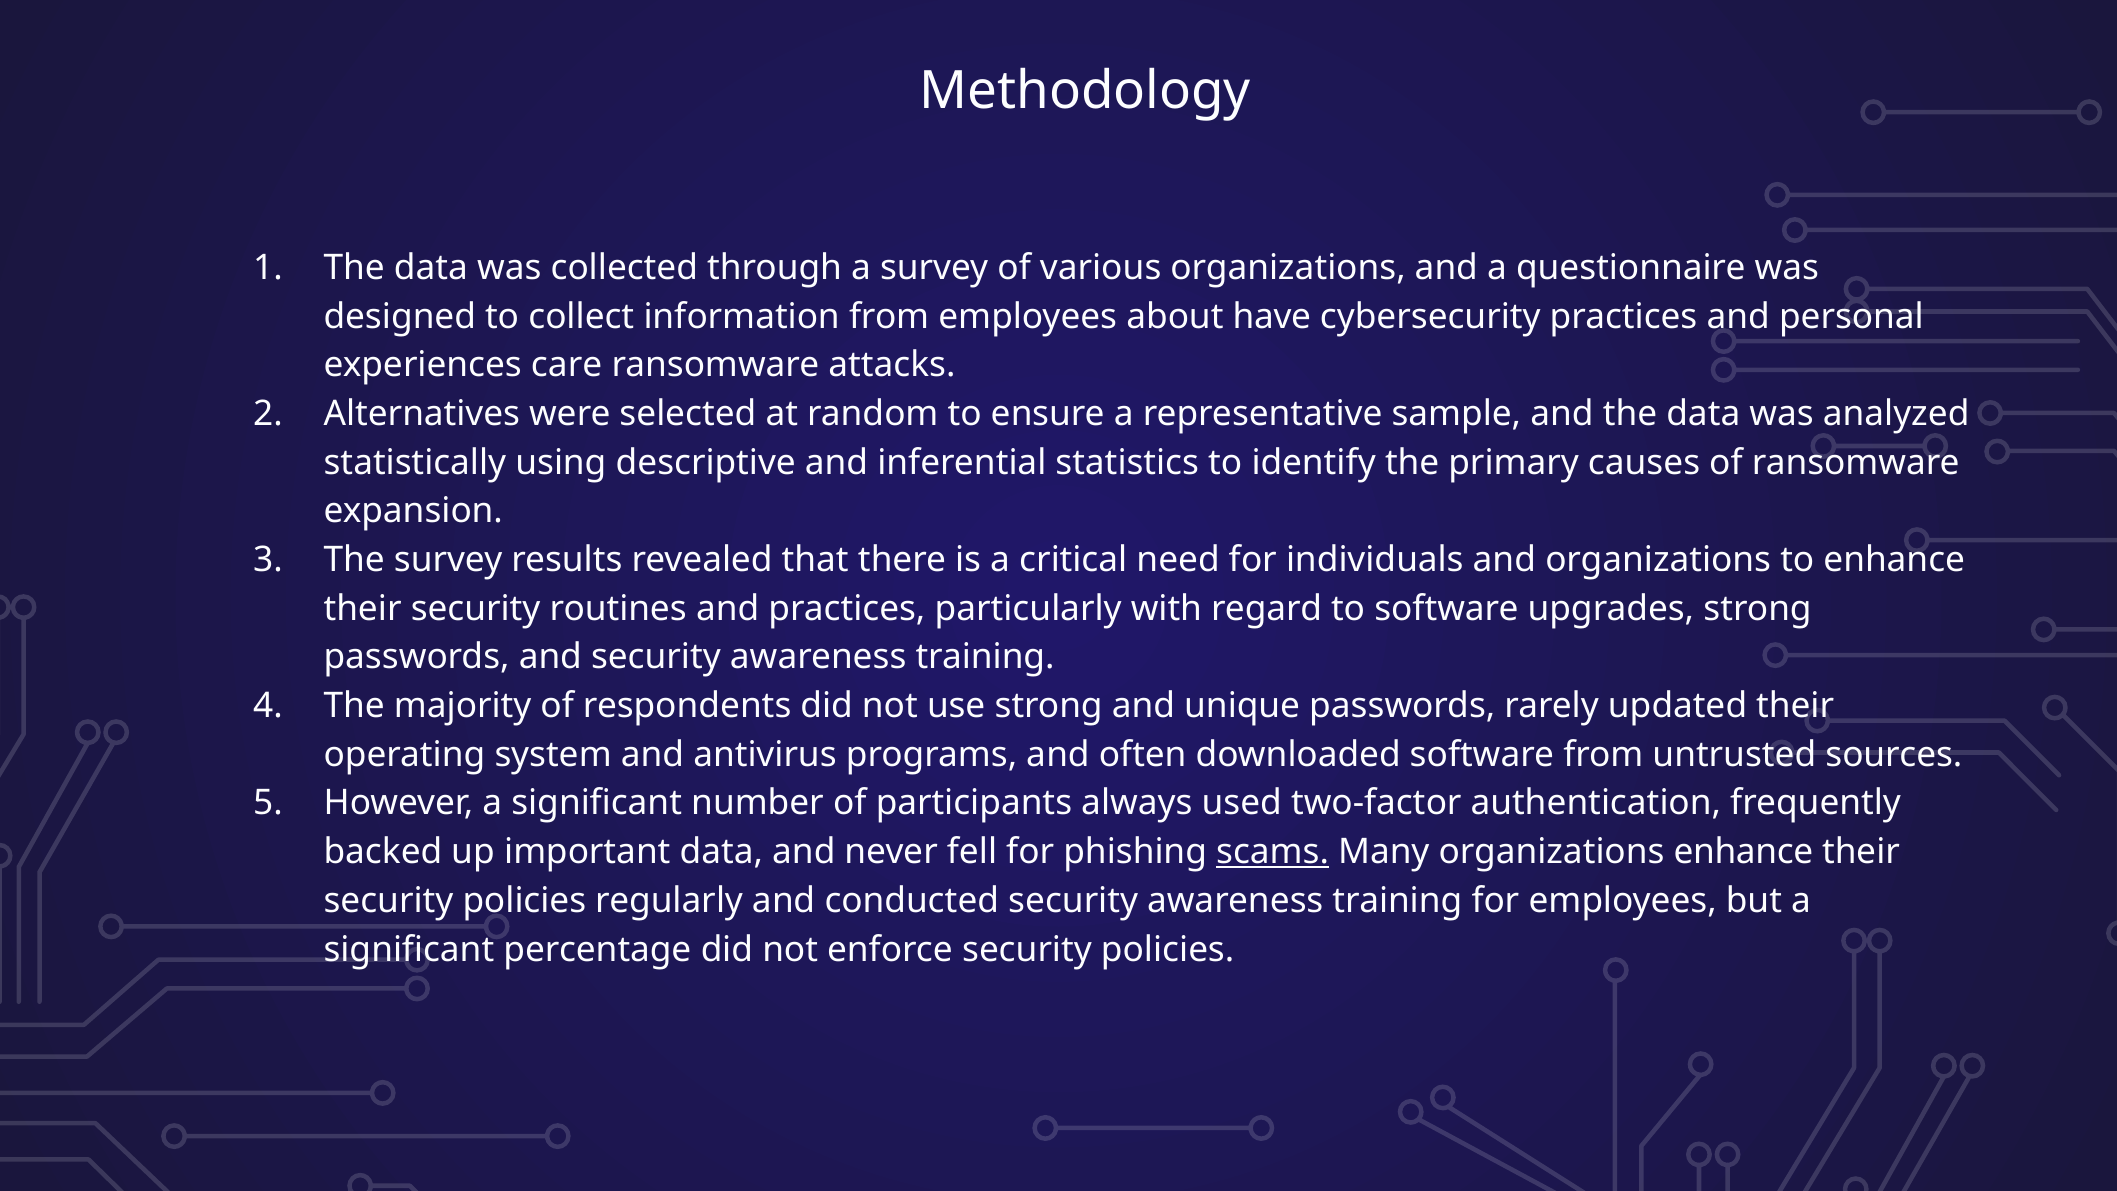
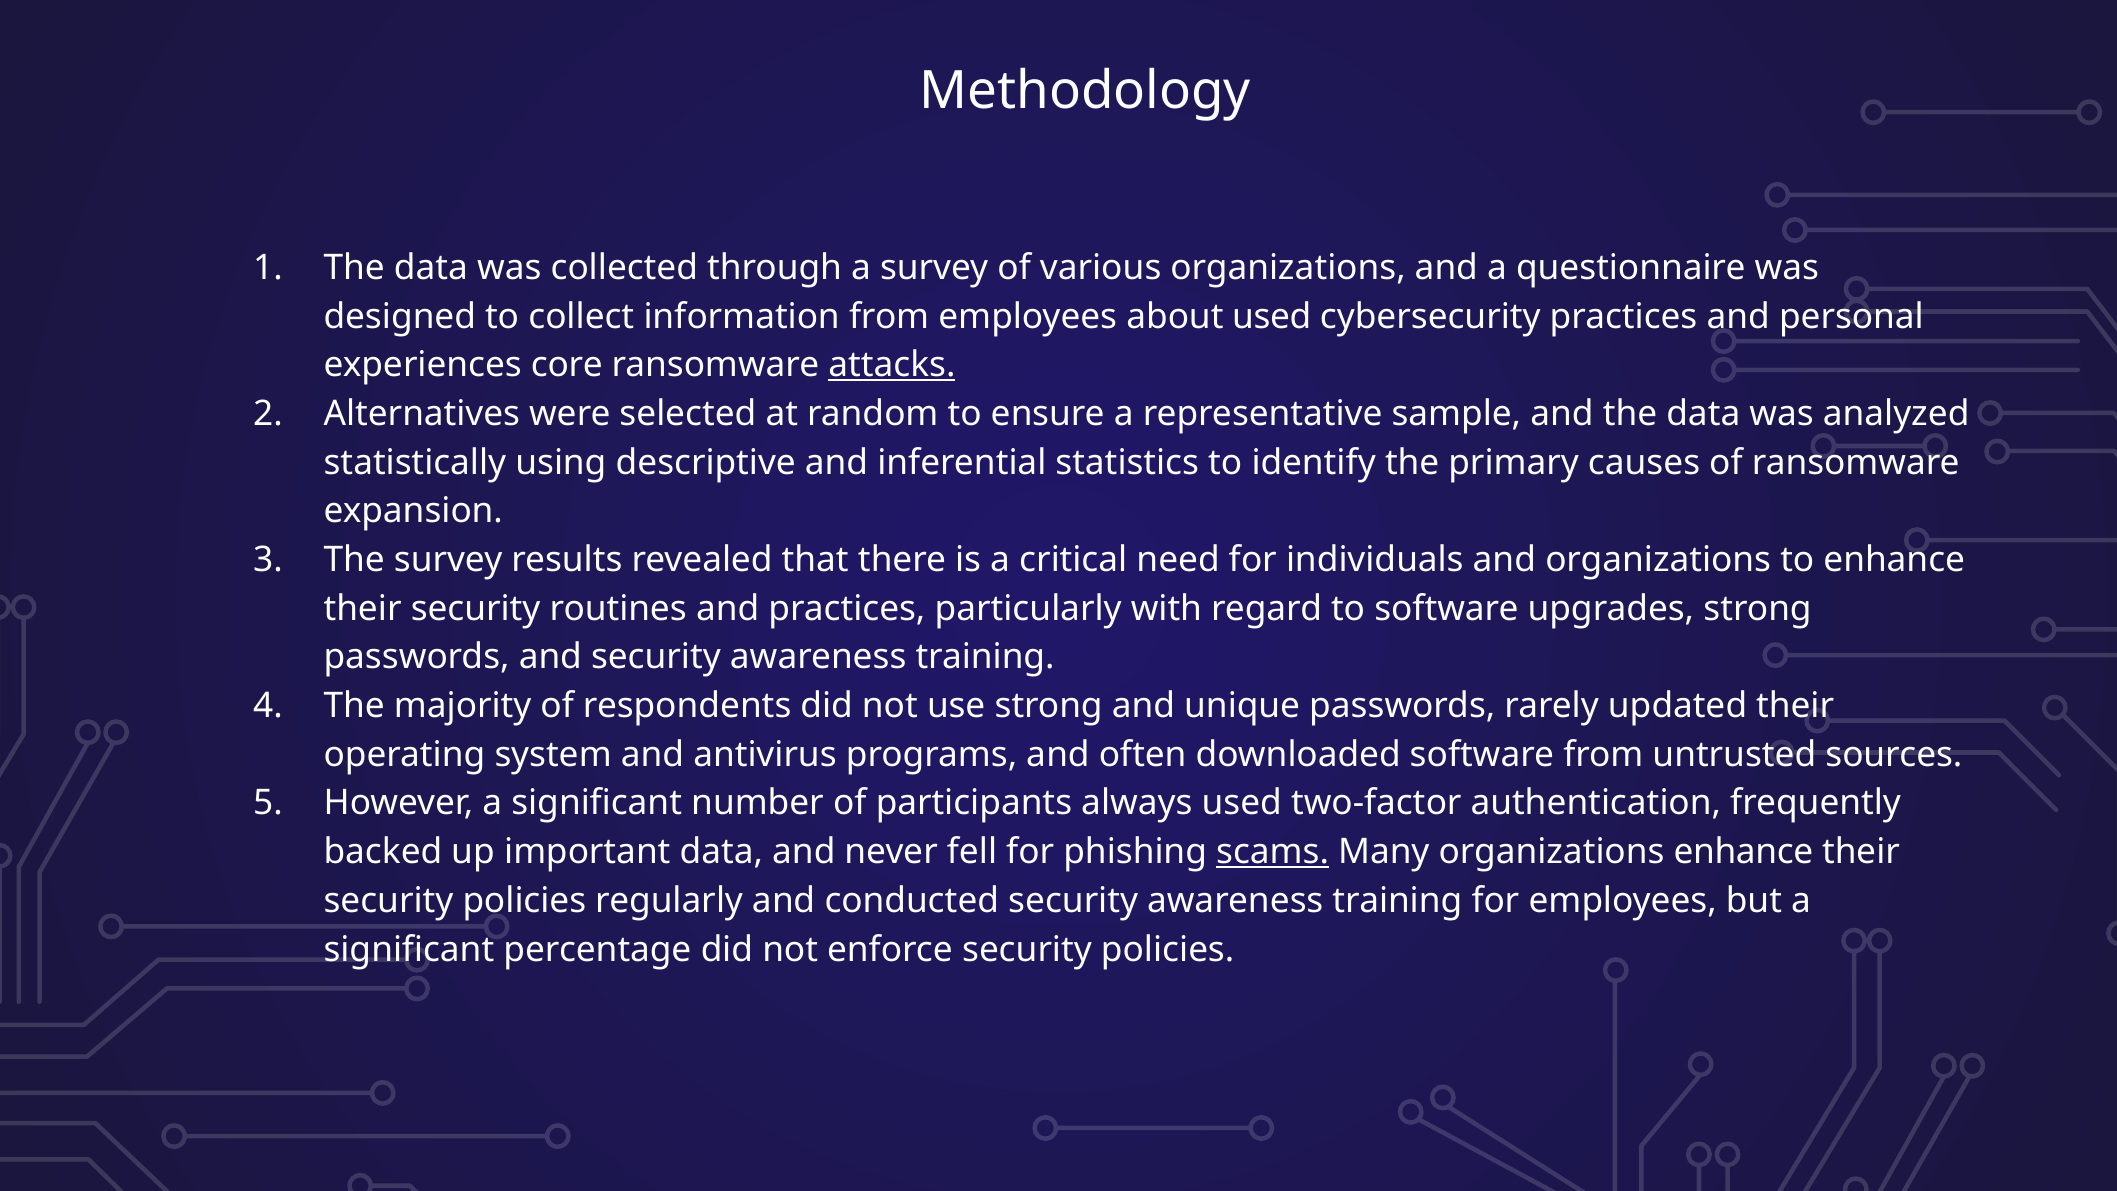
about have: have -> used (1272, 317)
care: care -> core (567, 365)
attacks underline: none -> present (892, 365)
